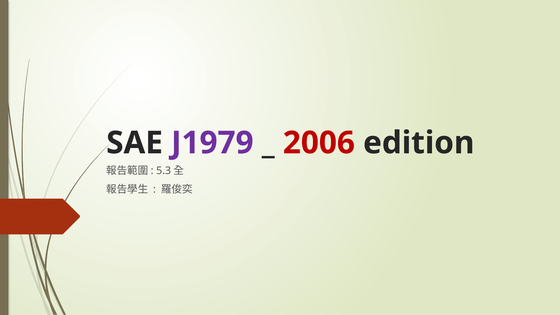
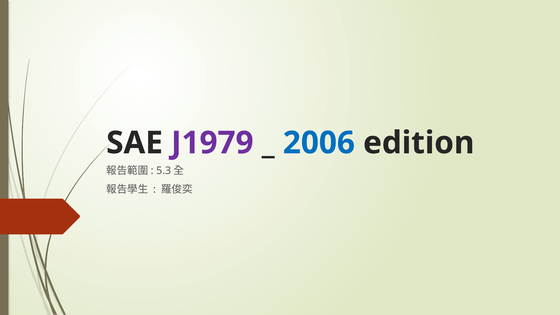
2006 colour: red -> blue (319, 143)
